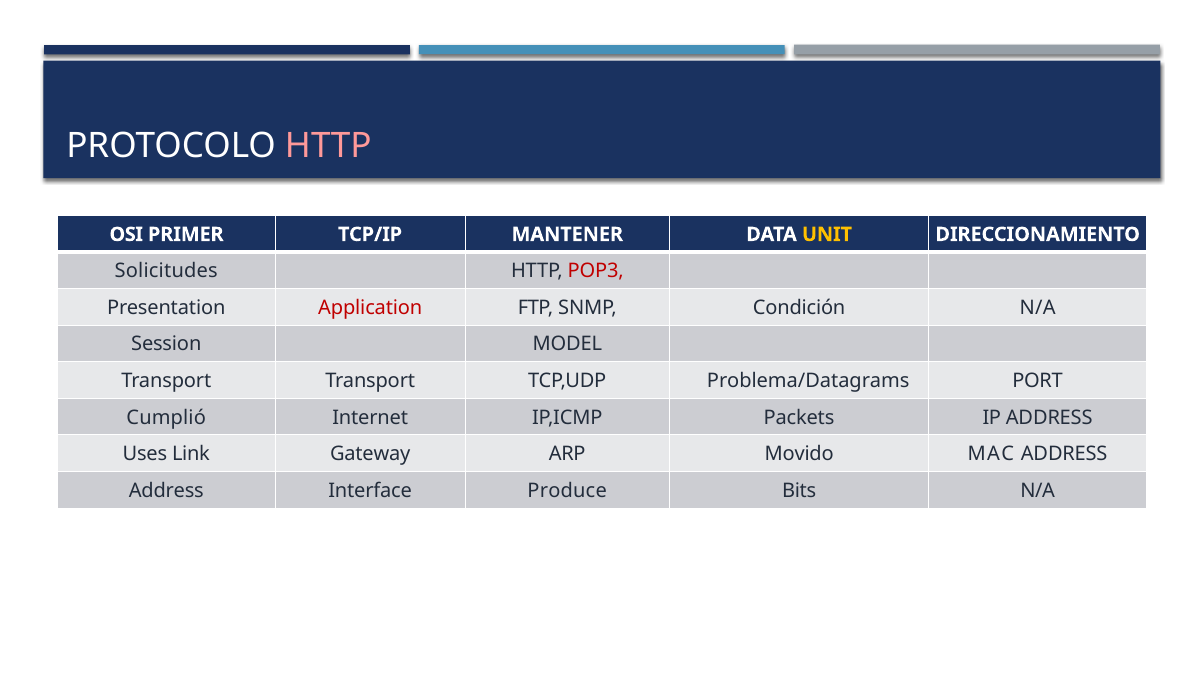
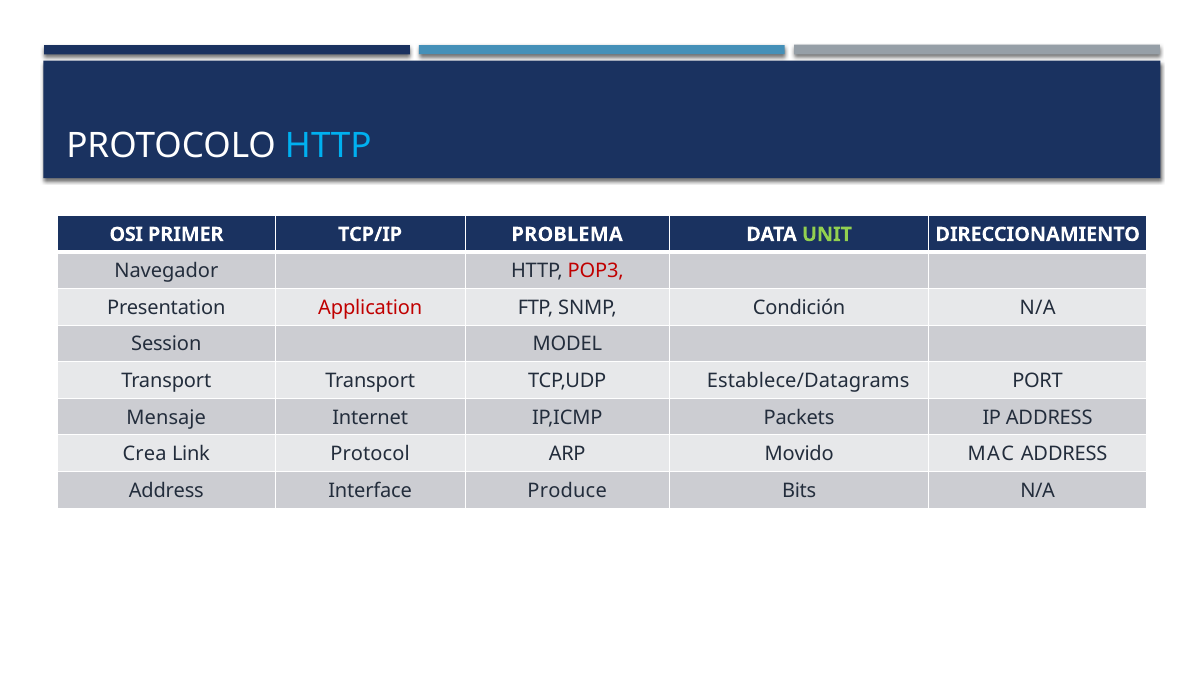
HTTP colour: pink -> light blue (328, 146)
MANTENER: MANTENER -> PROBLEMA (567, 235)
UNIT colour: yellow -> light green (827, 235)
Solicitudes: Solicitudes -> Navegador (166, 271)
Problema/Datagrams: Problema/Datagrams -> Establece/Datagrams (808, 381)
Cumplió: Cumplió -> Mensaje (166, 418)
Uses: Uses -> Crea (145, 454)
Gateway: Gateway -> Protocol (370, 454)
